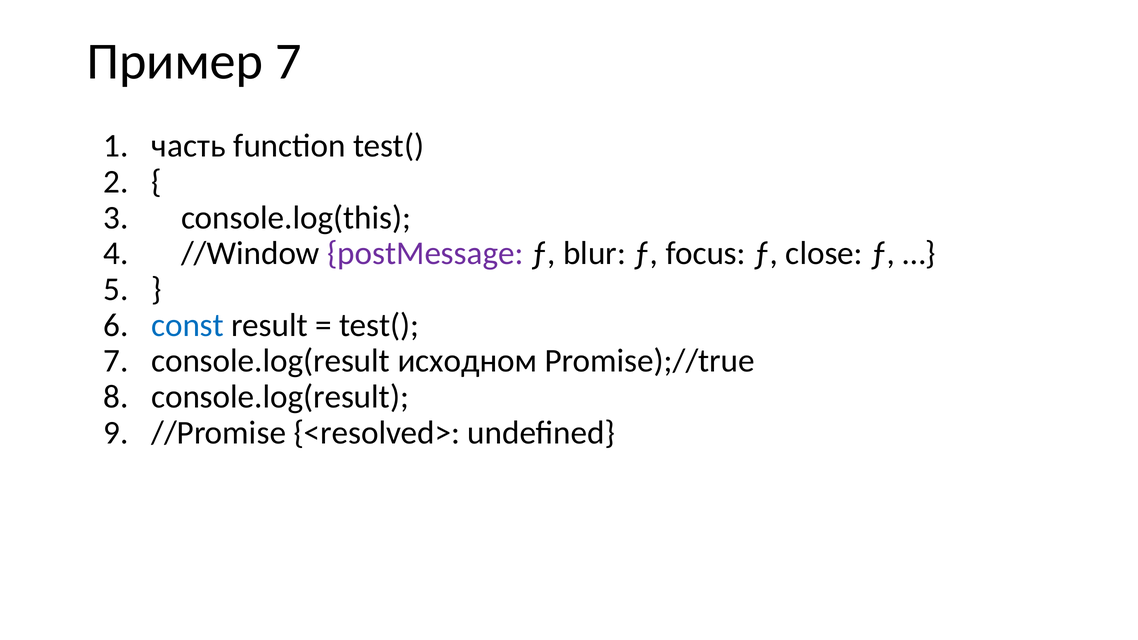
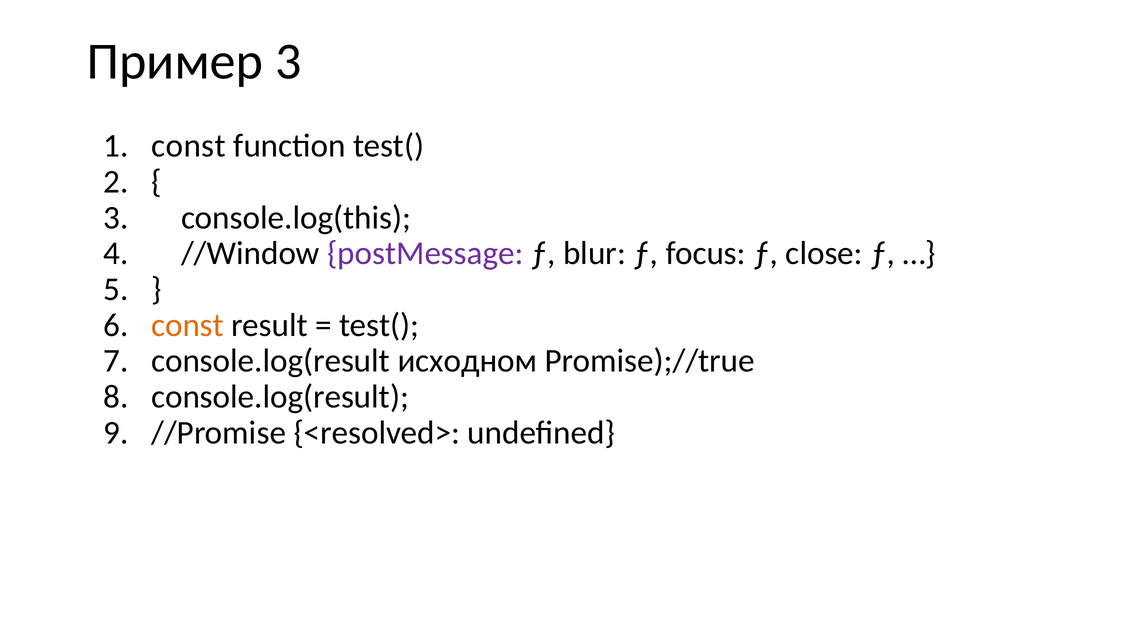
Пример 7: 7 -> 3 (288, 62)
1 часть: часть -> const (189, 146)
const colour: blue -> orange (188, 325)
